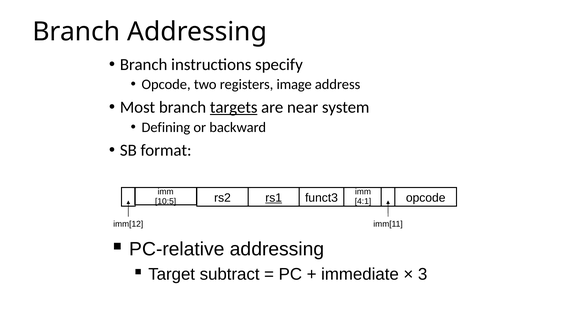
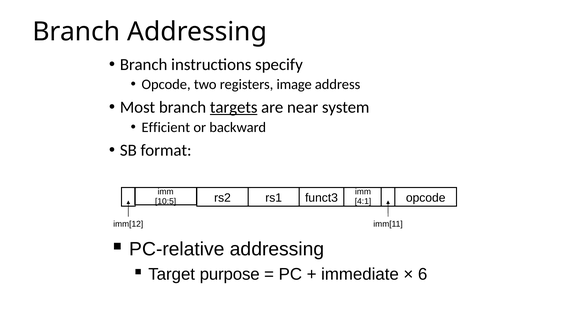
Defining: Defining -> Efficient (166, 127)
rs1 underline: present -> none (274, 198)
subtract: subtract -> purpose (230, 274)
3: 3 -> 6 (423, 274)
